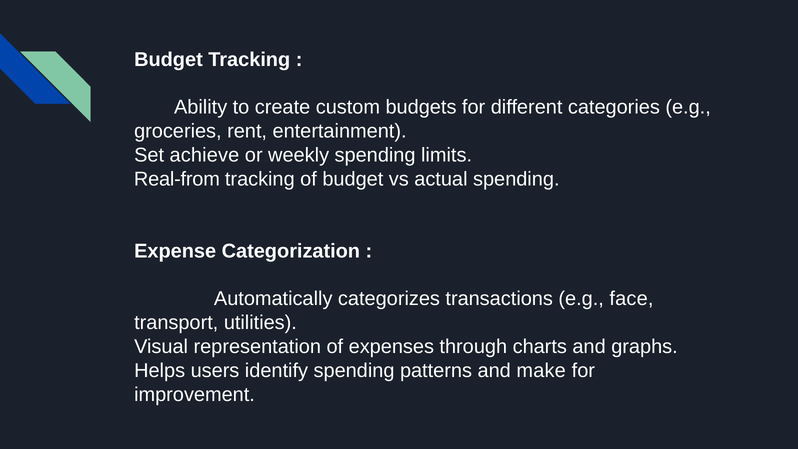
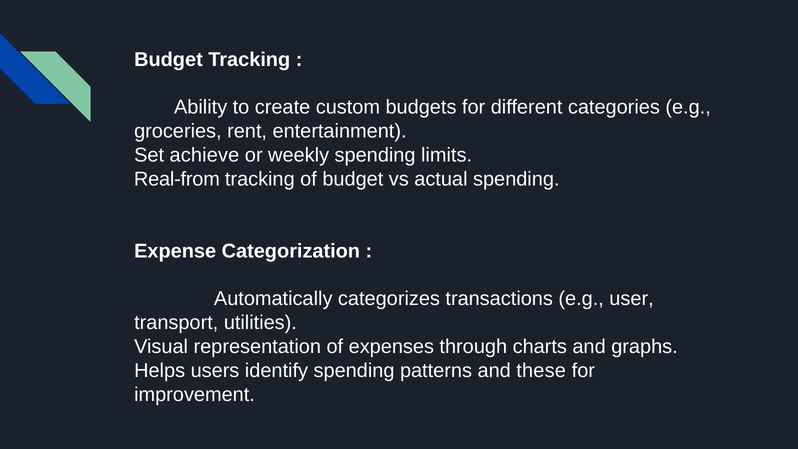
face: face -> user (632, 299)
make: make -> these (541, 371)
